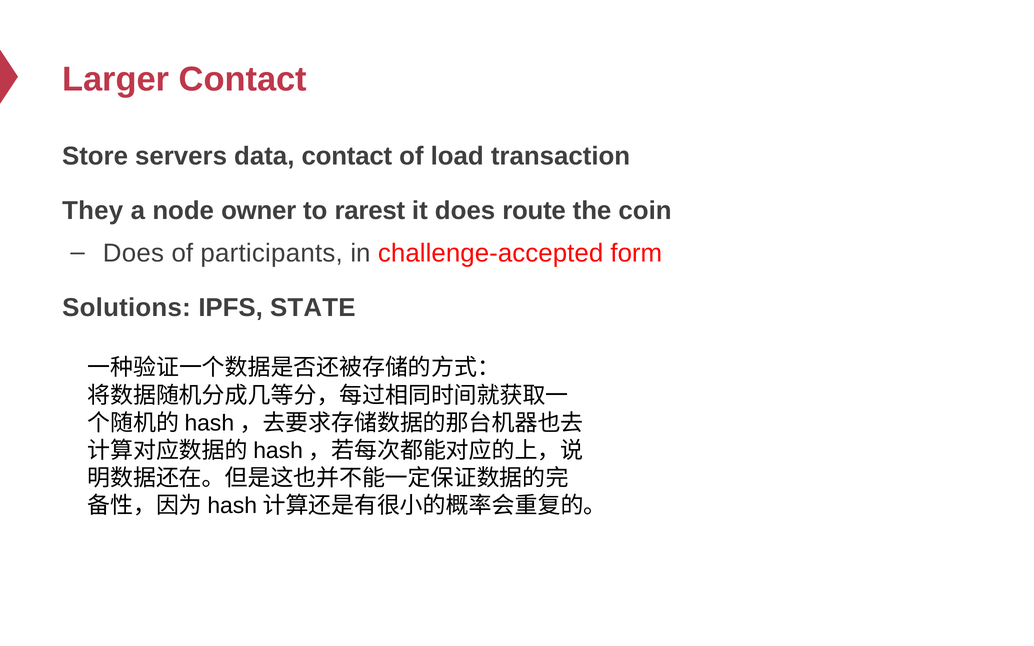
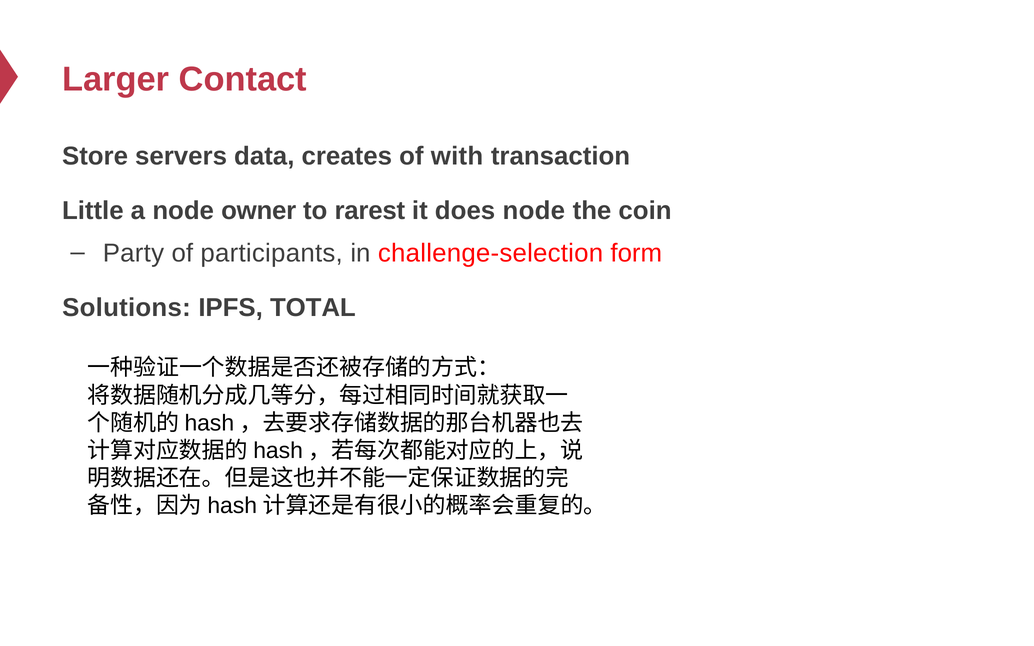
data contact: contact -> creates (347, 156)
load: load -> with (457, 156)
They: They -> Little (93, 211)
does route: route -> node (534, 211)
Does: Does -> Party (133, 253)
challenge-accepted: challenge-accepted -> challenge-selection (491, 253)
STATE: STATE -> TOTAL (313, 308)
